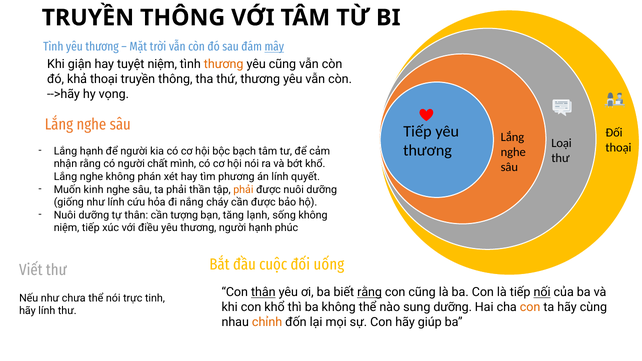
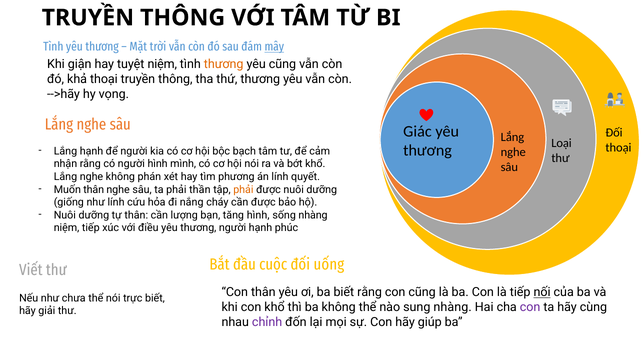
Tiếp: Tiếp -> Giác (417, 131)
người chất: chất -> hình (158, 164)
Muốn kinh: kinh -> thân (94, 190)
tượng: tượng -> lượng (184, 215)
tăng lạnh: lạnh -> hình (258, 215)
sống không: không -> nhàng (313, 215)
thân underline: present -> none (263, 292)
rằng underline: present -> none (370, 292)
trực tinh: tinh -> biết (155, 298)
sung dưỡng: dưỡng -> nhàng (453, 307)
con colour: orange -> purple (530, 307)
hãy lính: lính -> giải (47, 311)
chỉnh colour: orange -> purple (267, 322)
